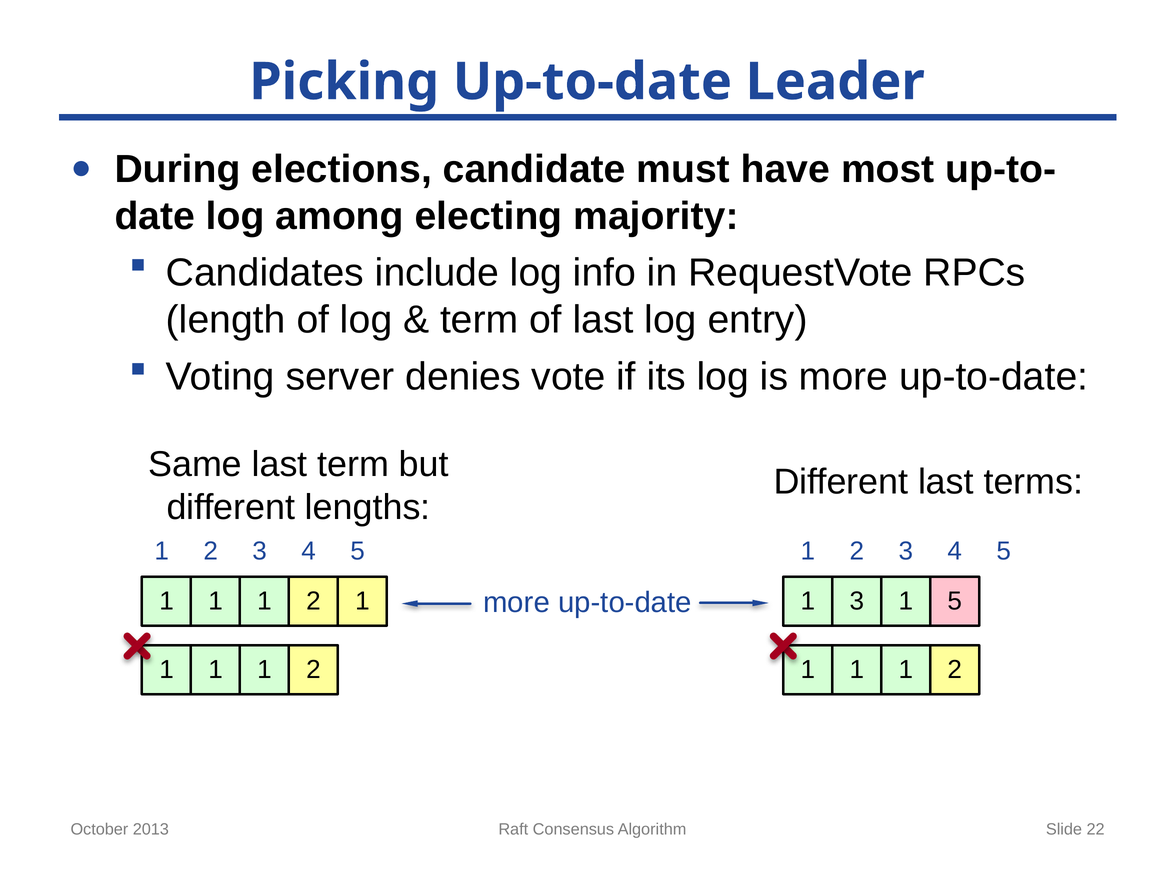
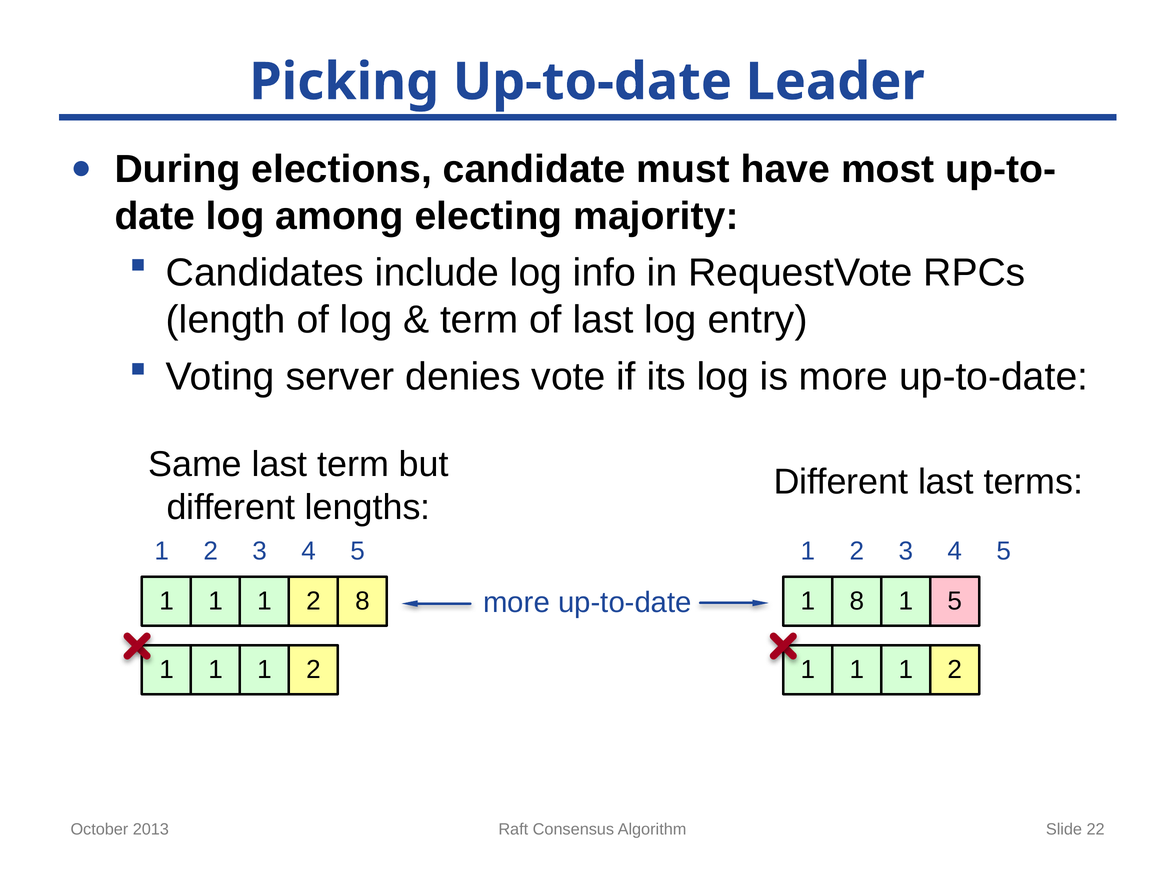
1: 1 -> 8 (362, 601)
3: 3 -> 8 (857, 601)
